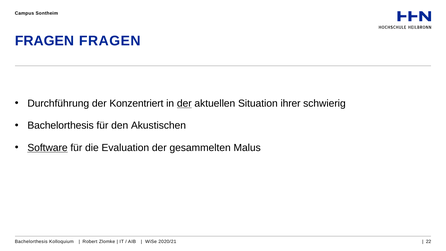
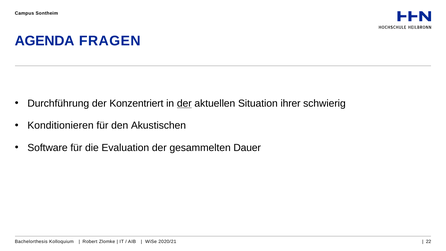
FRAGEN: FRAGEN -> AGENDA (45, 41)
Bachelorthesis: Bachelorthesis -> Konditionieren (61, 126)
Software underline: present -> none (48, 148)
Malus: Malus -> Dauer (247, 148)
